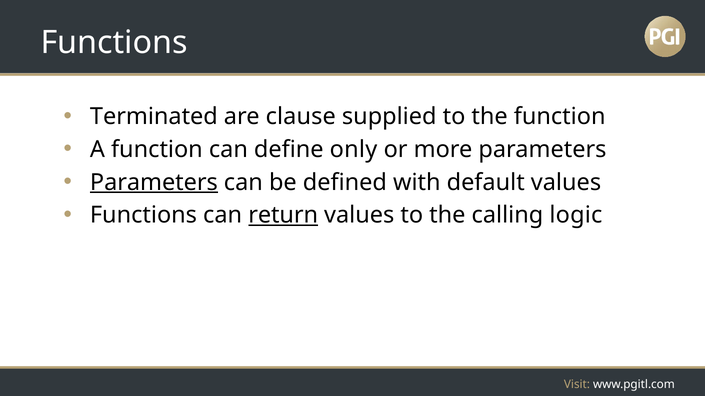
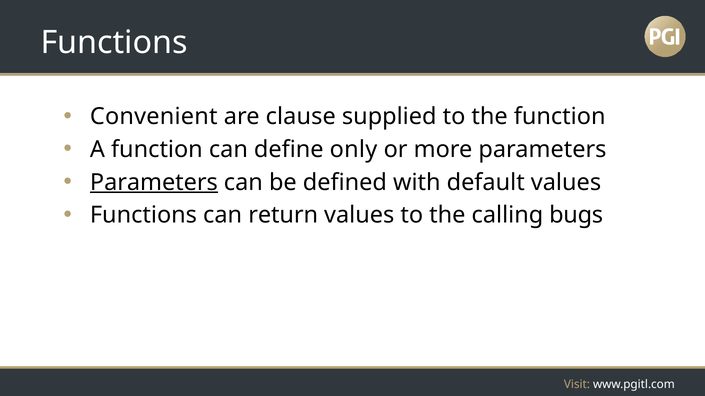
Terminated: Terminated -> Convenient (154, 117)
return underline: present -> none (283, 216)
logic: logic -> bugs (576, 216)
